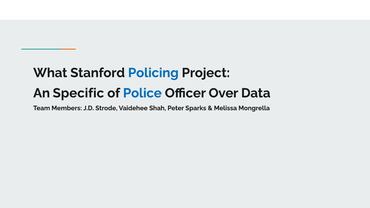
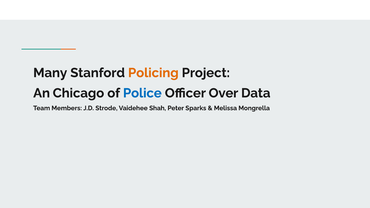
What: What -> Many (50, 73)
Policing colour: blue -> orange (153, 73)
Specific: Specific -> Chicago (78, 93)
